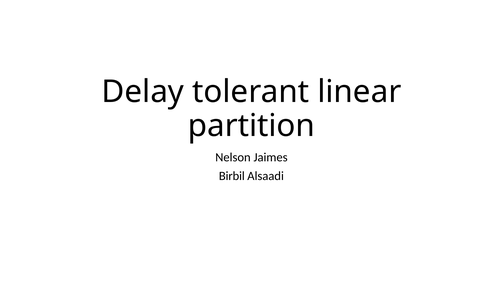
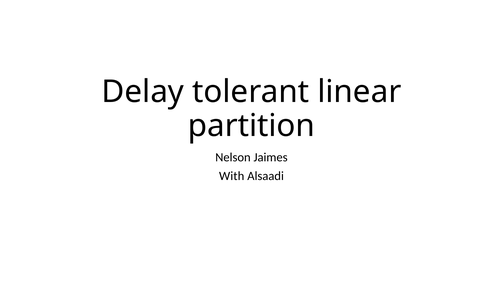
Birbil: Birbil -> With (232, 176)
